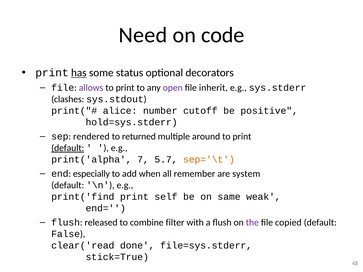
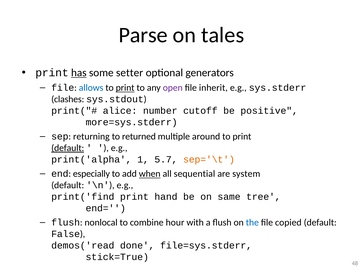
Need: Need -> Parse (143, 35)
code: code -> tales (223, 35)
status: status -> setter (130, 73)
decorators: decorators -> generators (210, 73)
allows colour: purple -> blue (91, 88)
print underline: none -> present (125, 88)
hold=sys.stderr: hold=sys.stderr -> more=sys.stderr (132, 122)
rendered: rendered -> returning (91, 137)
7: 7 -> 1 (143, 160)
when underline: none -> present (150, 174)
remember: remember -> sequential (194, 174)
self: self -> hand (166, 197)
weak: weak -> tree (263, 197)
released: released -> nonlocal (101, 223)
filter: filter -> hour (175, 223)
the colour: purple -> blue (252, 223)
clear('read: clear('read -> demos('read (83, 246)
